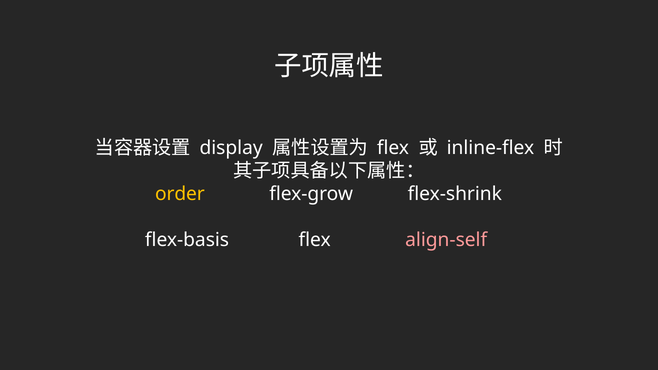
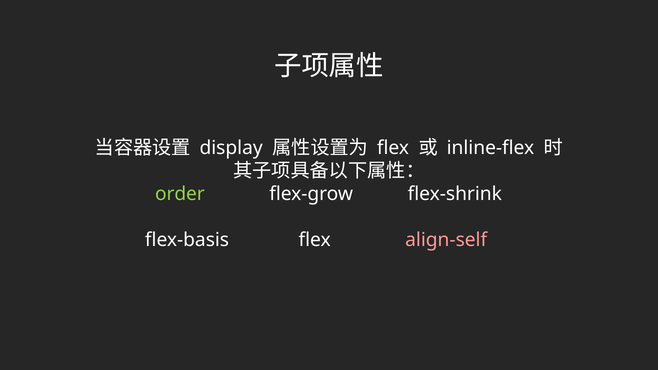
order colour: yellow -> light green (180, 194)
